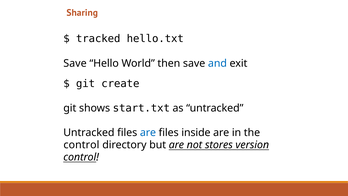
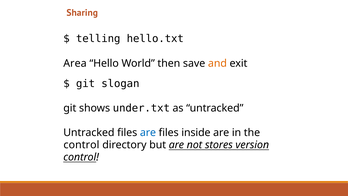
tracked: tracked -> telling (98, 39)
Save: Save -> Area (75, 63)
and colour: blue -> orange (217, 63)
create: create -> slogan (120, 83)
start.txt: start.txt -> under.txt (141, 108)
